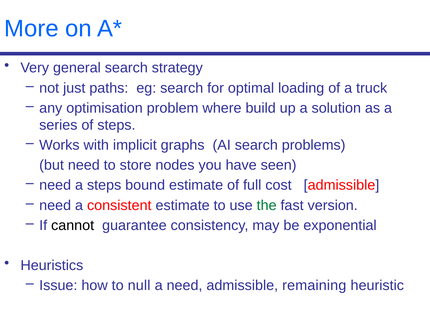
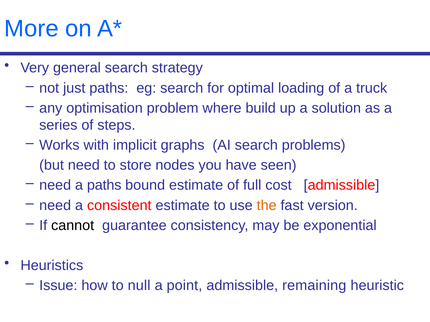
a steps: steps -> paths (104, 186)
the colour: green -> orange (267, 206)
a need: need -> point (184, 286)
